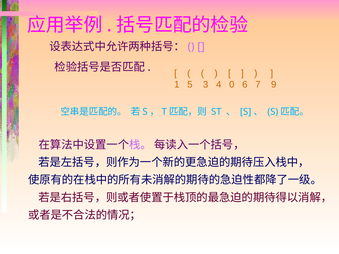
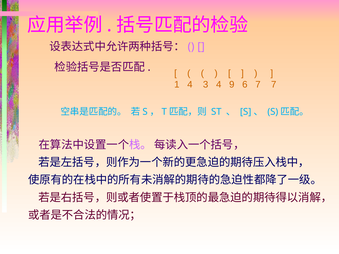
1 5: 5 -> 4 (190, 85)
0: 0 -> 9 (232, 85)
7 9: 9 -> 7 (274, 85)
